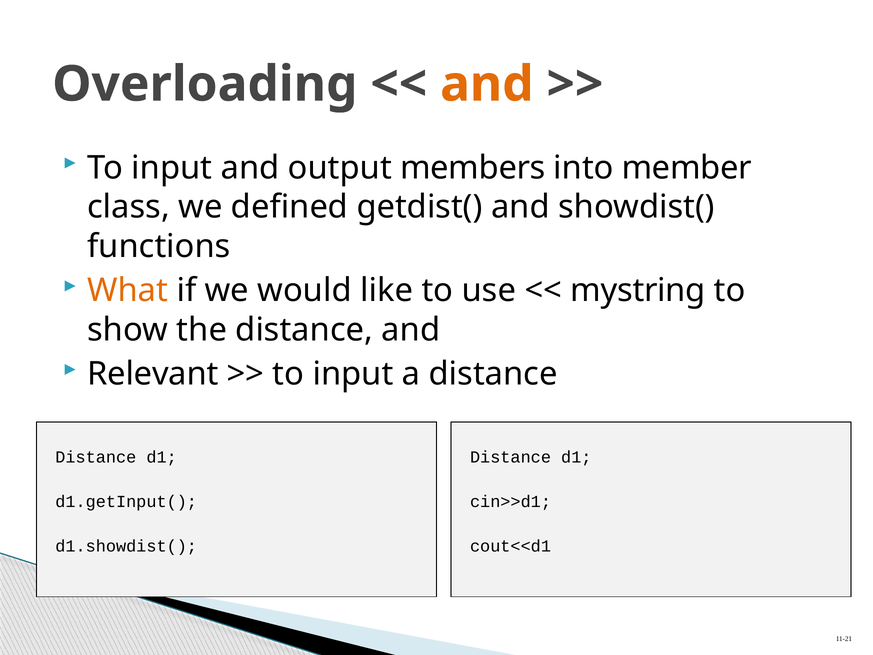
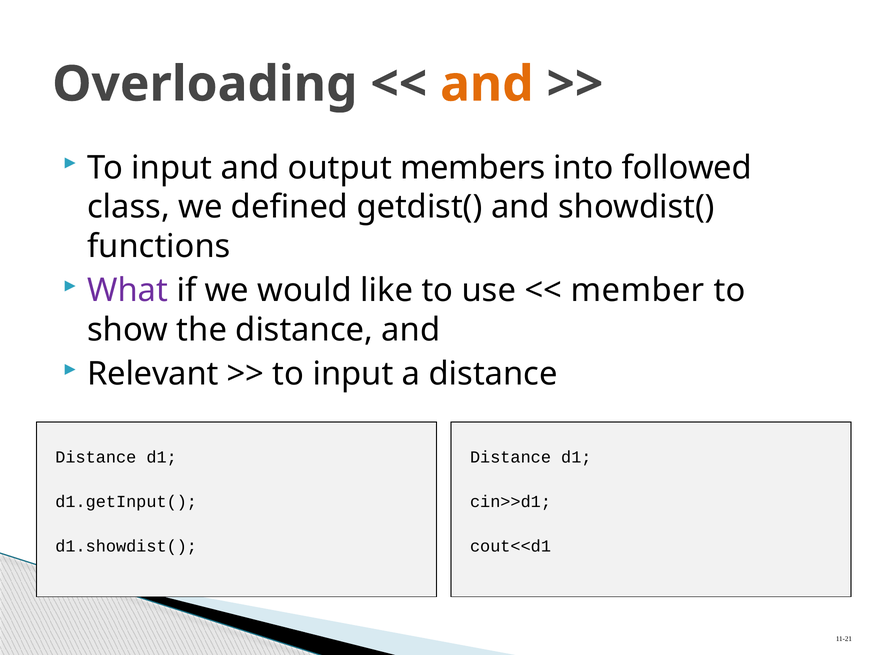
member: member -> followed (687, 168)
What colour: orange -> purple (128, 291)
mystring: mystring -> member (638, 291)
